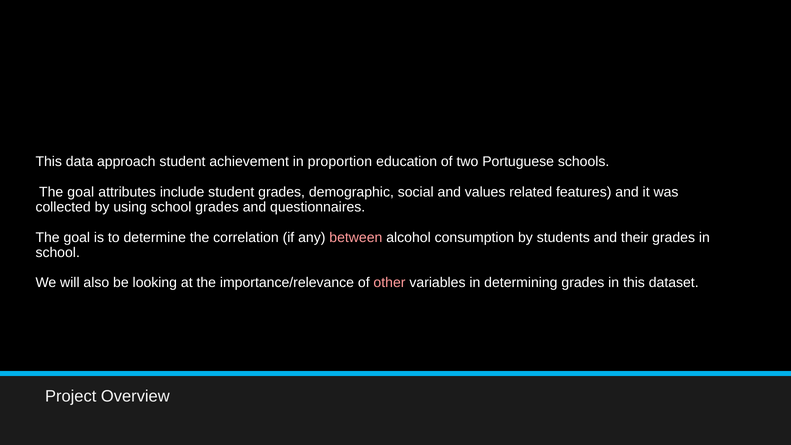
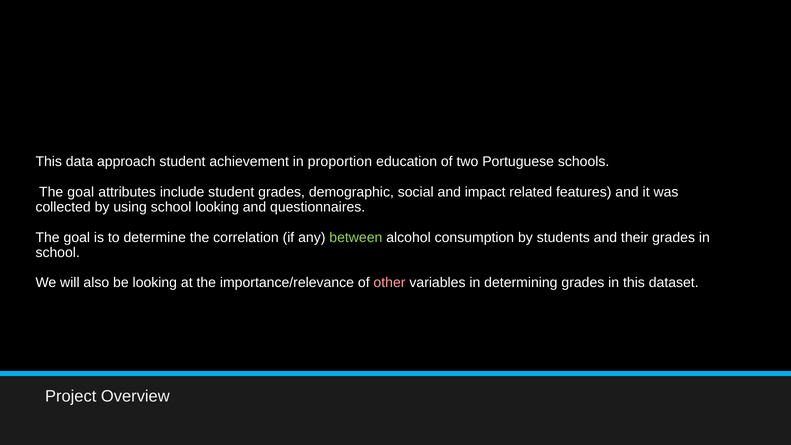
values: values -> impact (485, 192)
school grades: grades -> looking (217, 207)
between colour: pink -> light green (356, 237)
